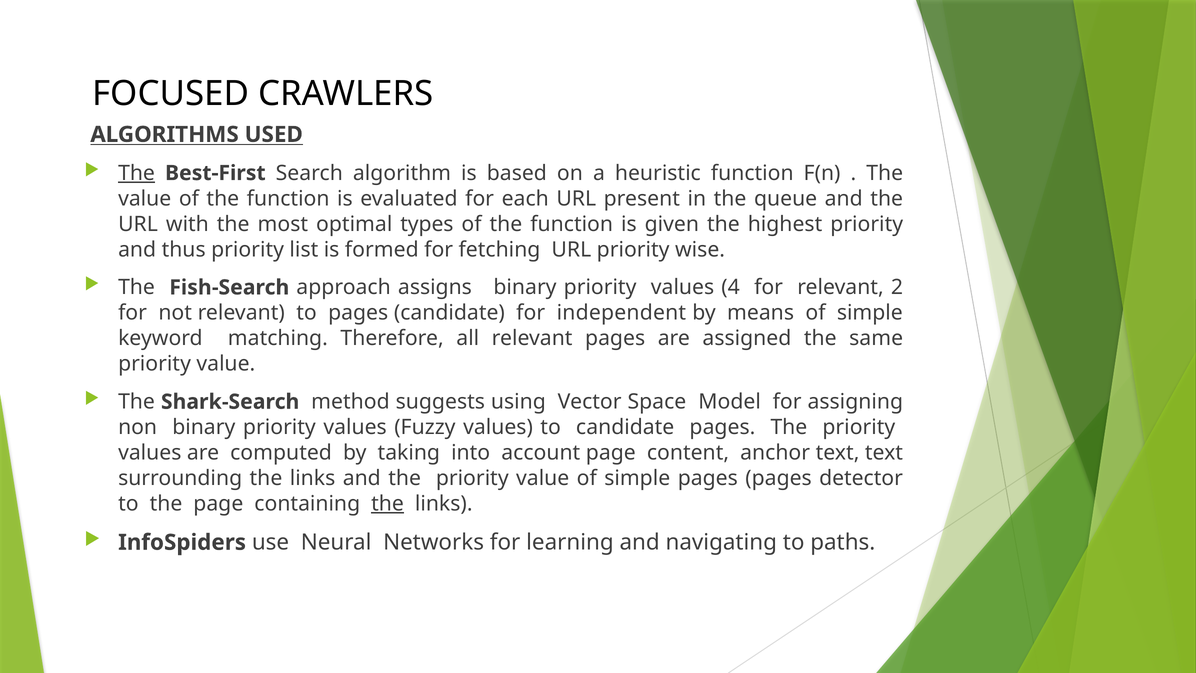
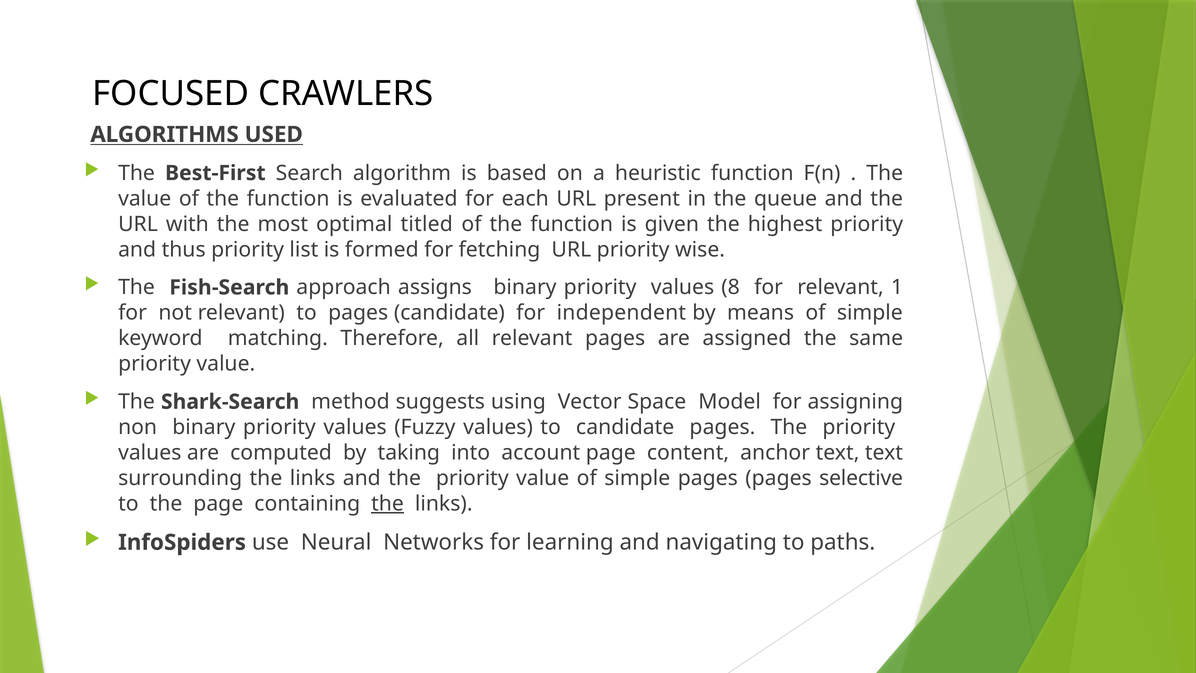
The underline: present -> none (137, 173)
types: types -> titled (427, 224)
4: 4 -> 8 (731, 287)
2: 2 -> 1 (897, 287)
detector: detector -> selective (861, 478)
